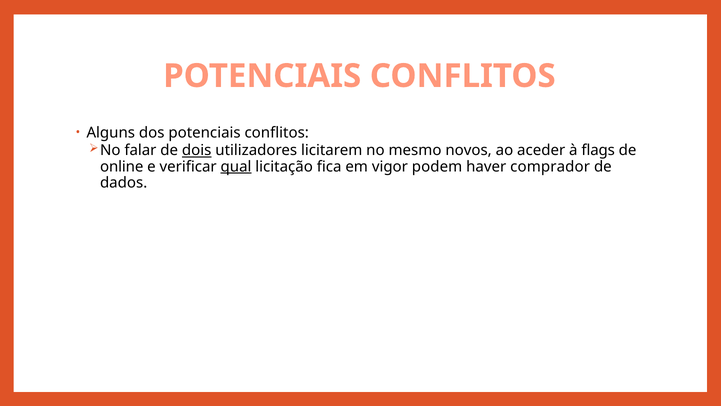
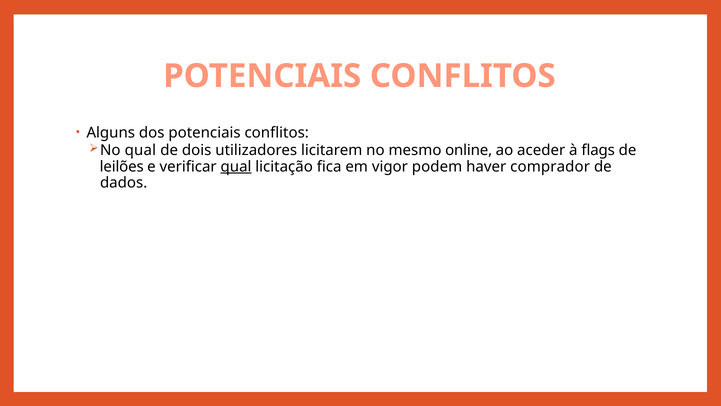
No falar: falar -> qual (140, 150)
dois underline: present -> none (197, 150)
novos: novos -> online (469, 150)
online: online -> leilões (122, 166)
